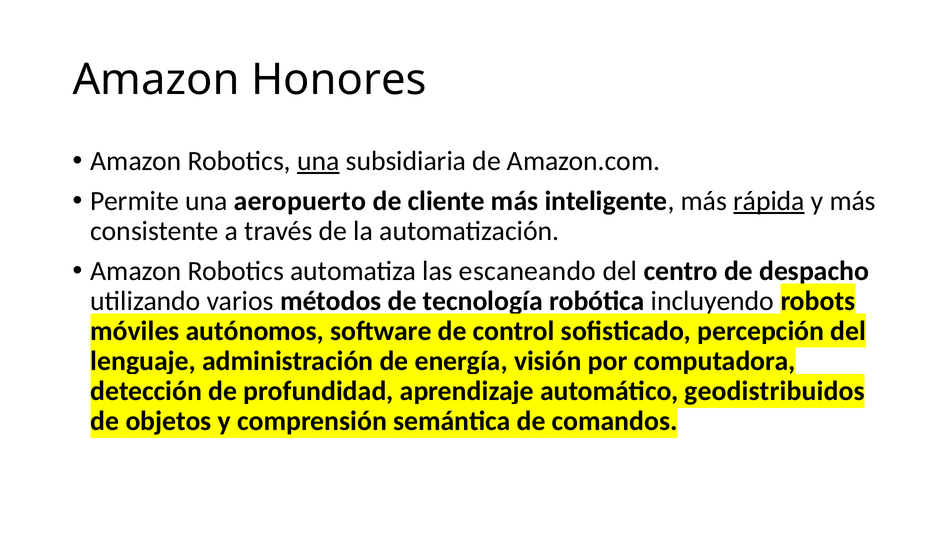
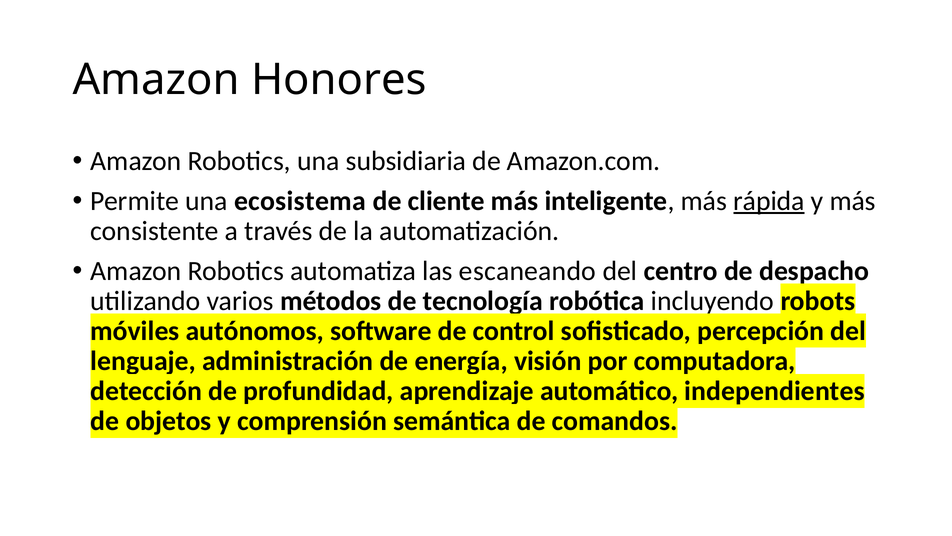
una underline: present -> none (318, 161)
aeropuerto: aeropuerto -> ecosistema (300, 201)
geodistribuidos: geodistribuidos -> independientes (775, 391)
